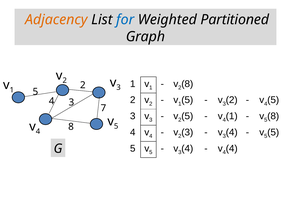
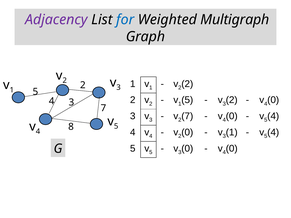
Adjacency colour: orange -> purple (56, 20)
Partitioned: Partitioned -> Multigraph (235, 20)
8: 8 -> 2 (187, 84)
5: 5 -> 0 (273, 100)
2 5: 5 -> 7 (187, 116)
1: 1 -> 0 (232, 116)
8: 8 -> 4 (273, 116)
3: 3 -> 0 (187, 132)
4: 4 -> 1 (232, 132)
5: 5 -> 4 (273, 132)
4: 4 -> 0 (187, 149)
4: 4 -> 0 (232, 149)
